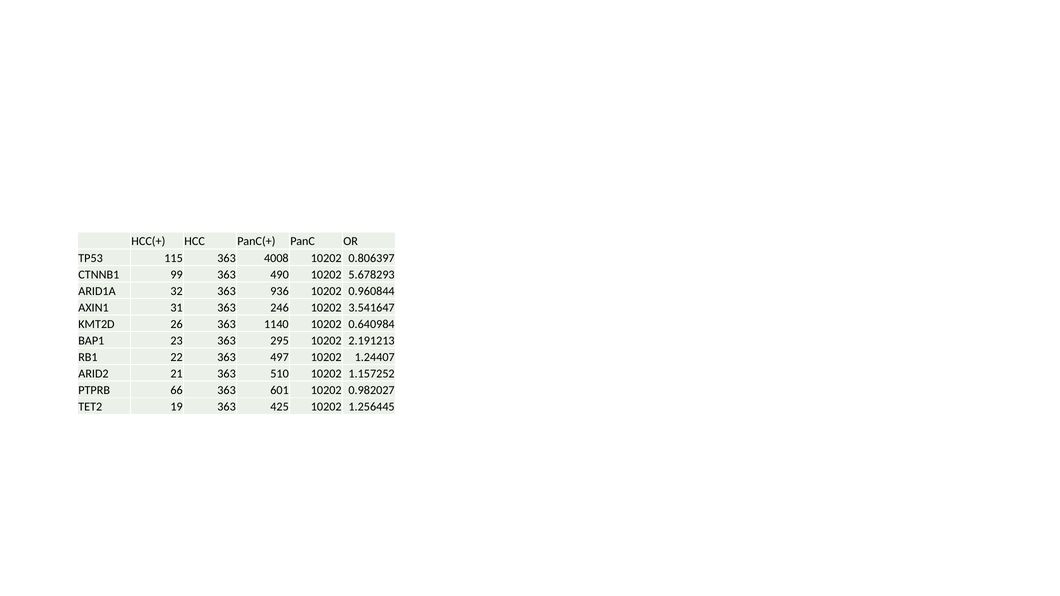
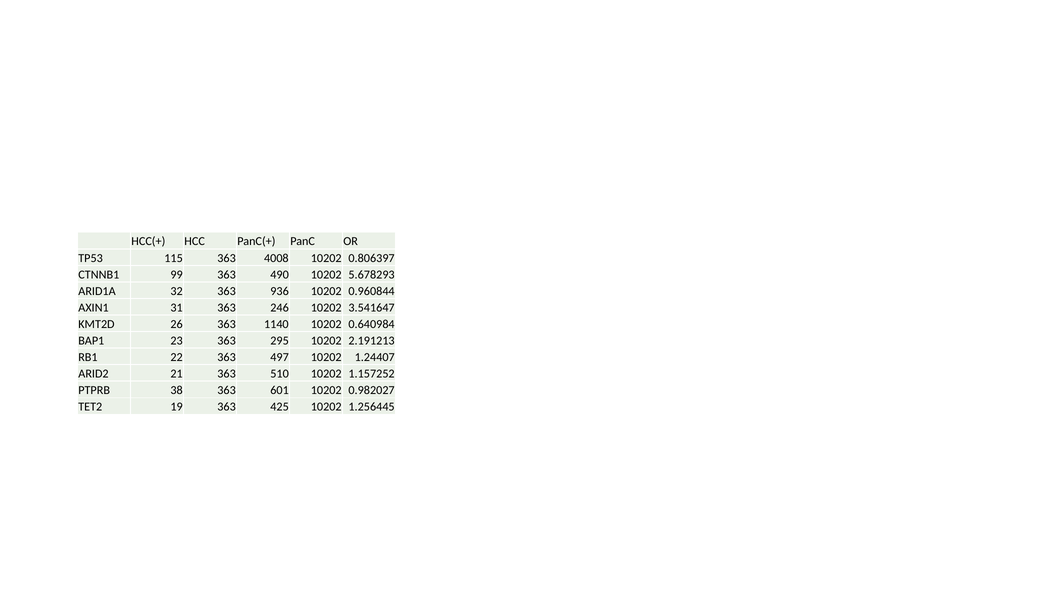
66: 66 -> 38 (177, 391)
